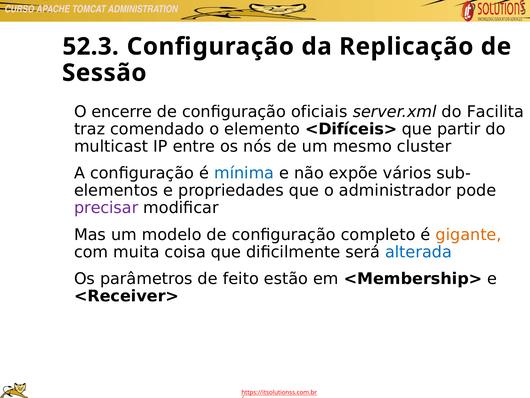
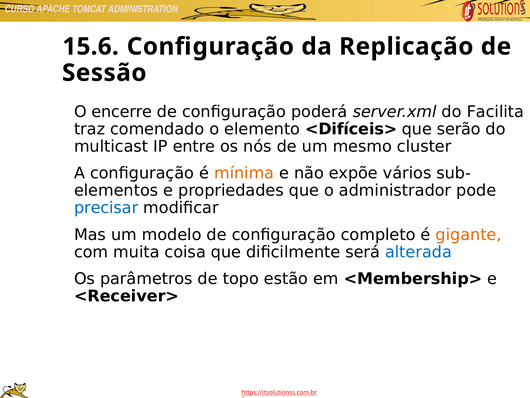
52.3: 52.3 -> 15.6 (91, 46)
oficiais: oficiais -> poderá (319, 112)
partir: partir -> serão (459, 129)
mínima colour: blue -> orange (244, 173)
precisar colour: purple -> blue (106, 208)
feito: feito -> topo (241, 279)
